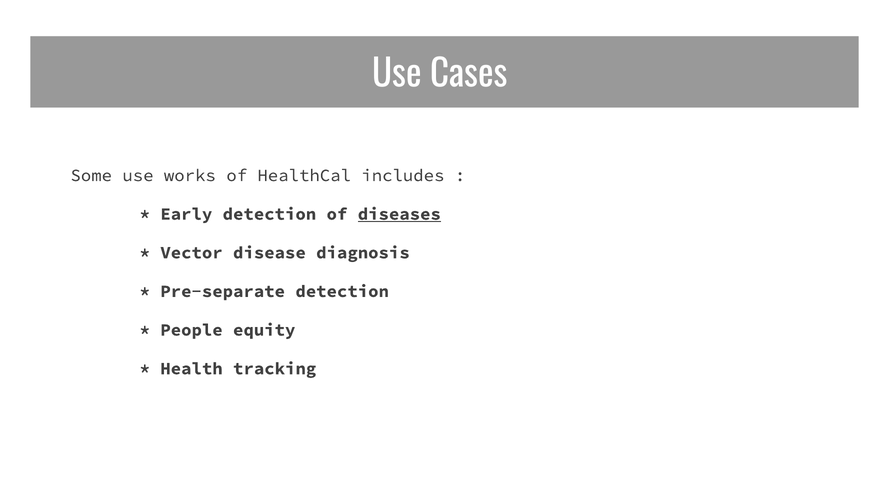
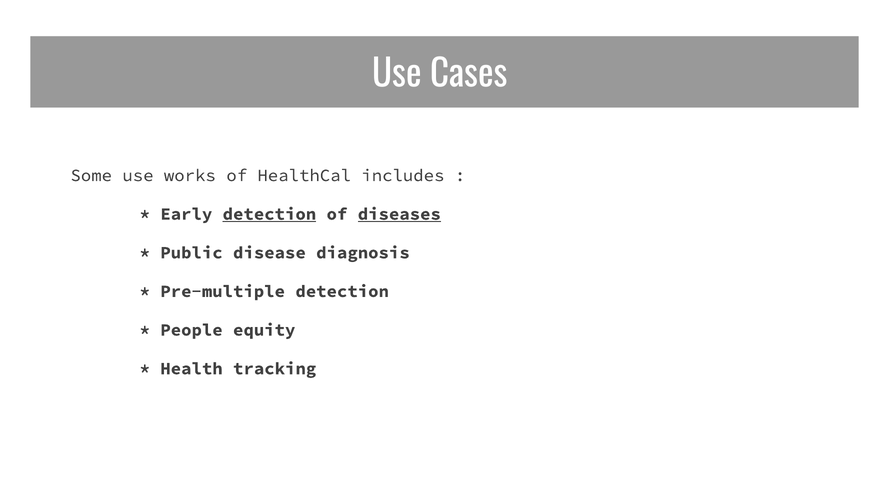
detection underline: none -> present (269, 214)
Vector: Vector -> Public (192, 253)
Pre-separate: Pre-separate -> Pre-multiple (223, 291)
